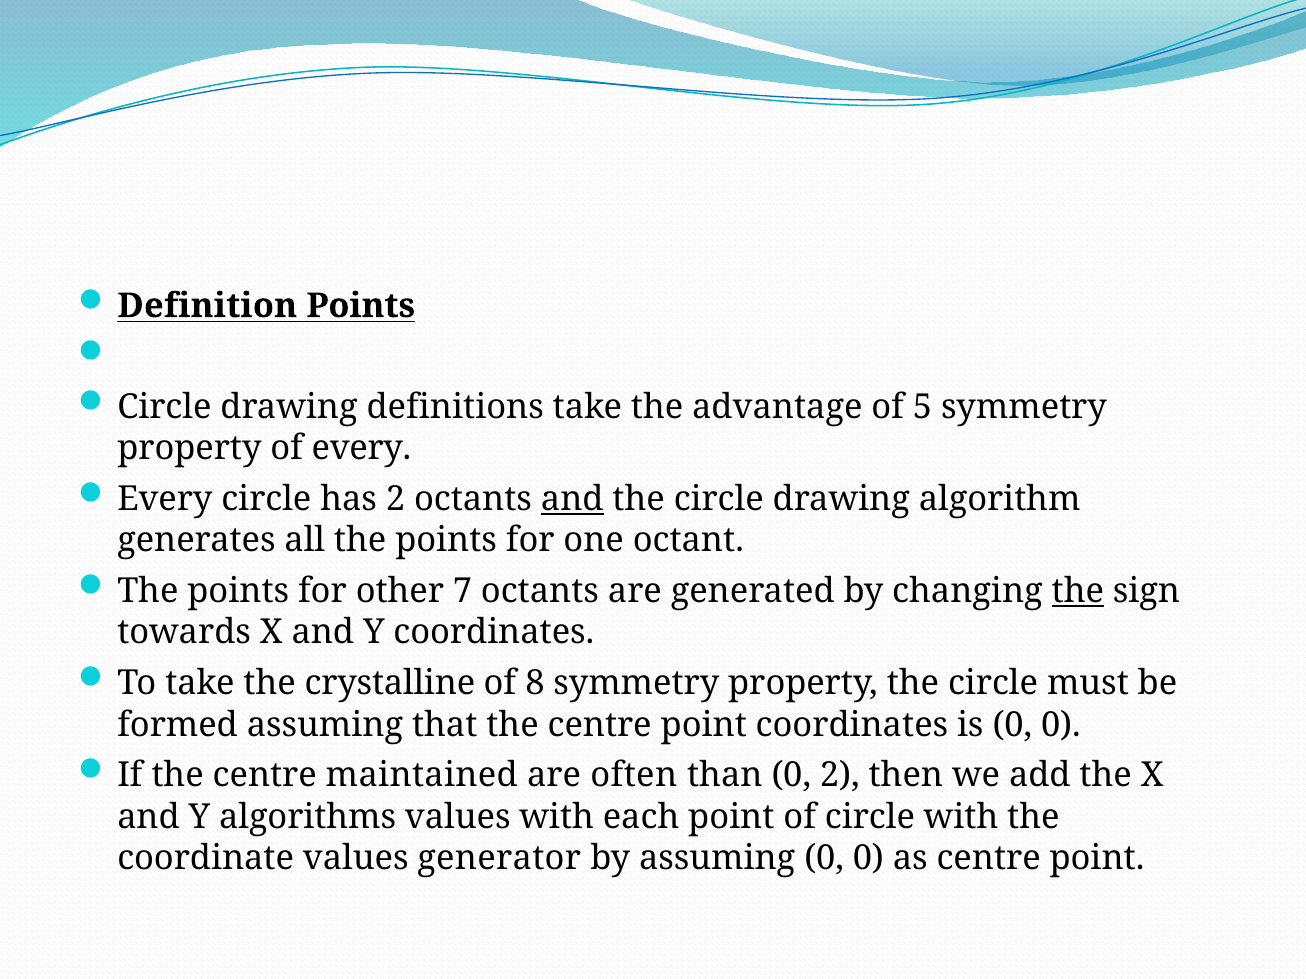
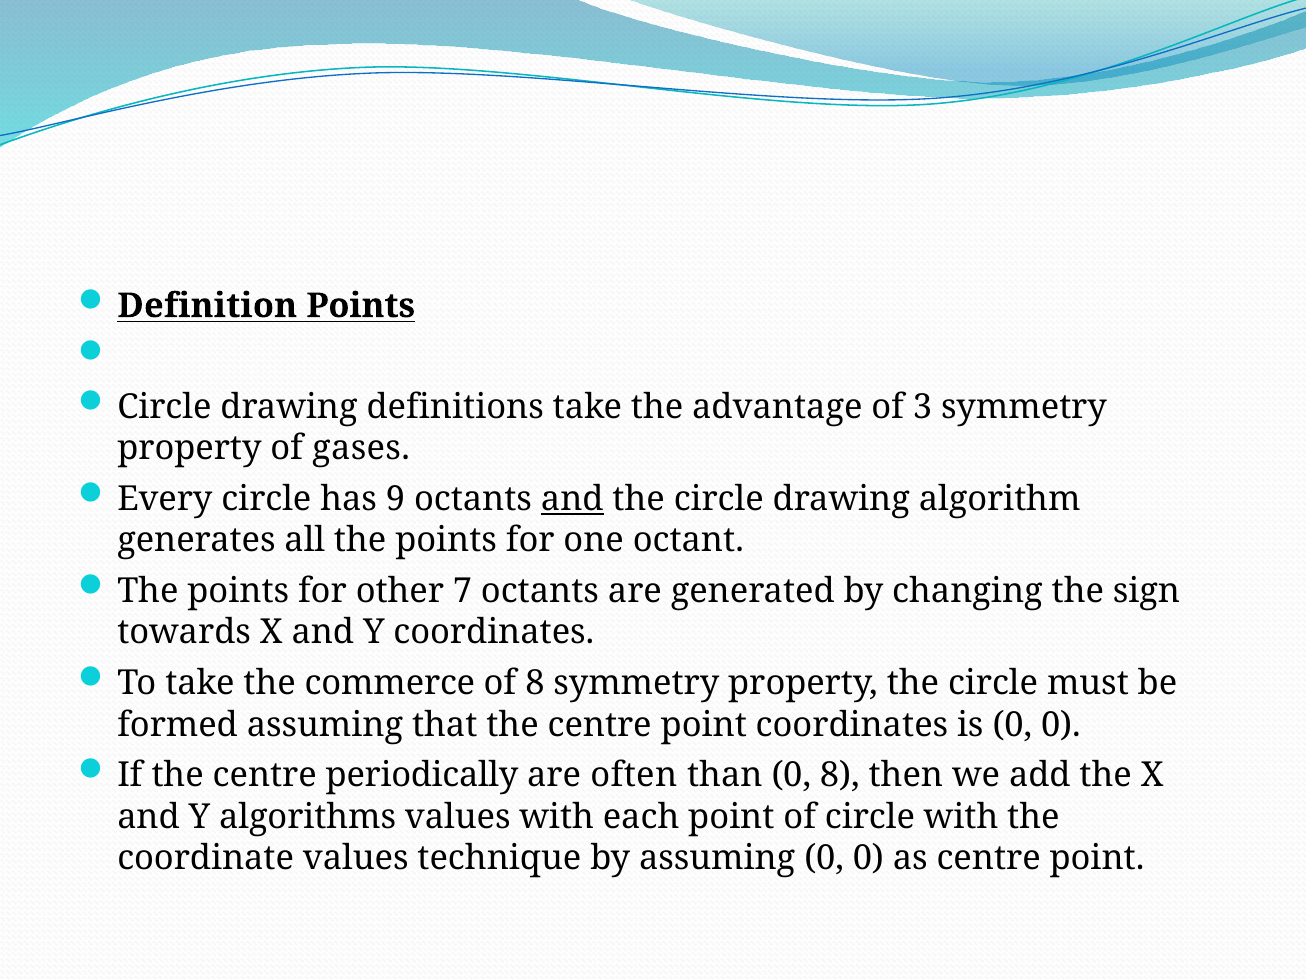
5: 5 -> 3 (923, 407)
of every: every -> gases (361, 449)
has 2: 2 -> 9 (395, 500)
the underline: present -> none (1078, 592)
crystalline: crystalline -> commerce (390, 684)
maintained: maintained -> periodically (422, 776)
0 2: 2 -> 8 (840, 776)
generator: generator -> technique (499, 858)
